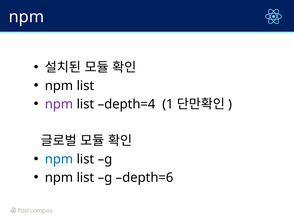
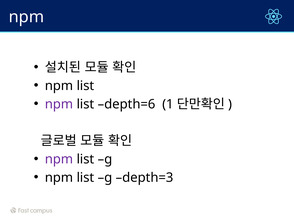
depth=4: depth=4 -> depth=6 (127, 104)
npm colour: blue -> purple (59, 159)
depth=6: depth=6 -> depth=3 (145, 177)
